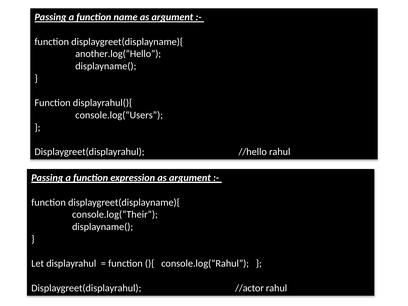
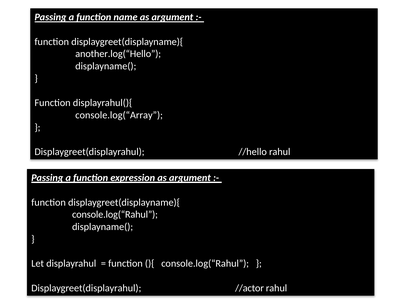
console.log(“Users: console.log(“Users -> console.log(“Array (119, 115)
console.log(“Their: console.log(“Their -> console.log(“Rahul (115, 215)
